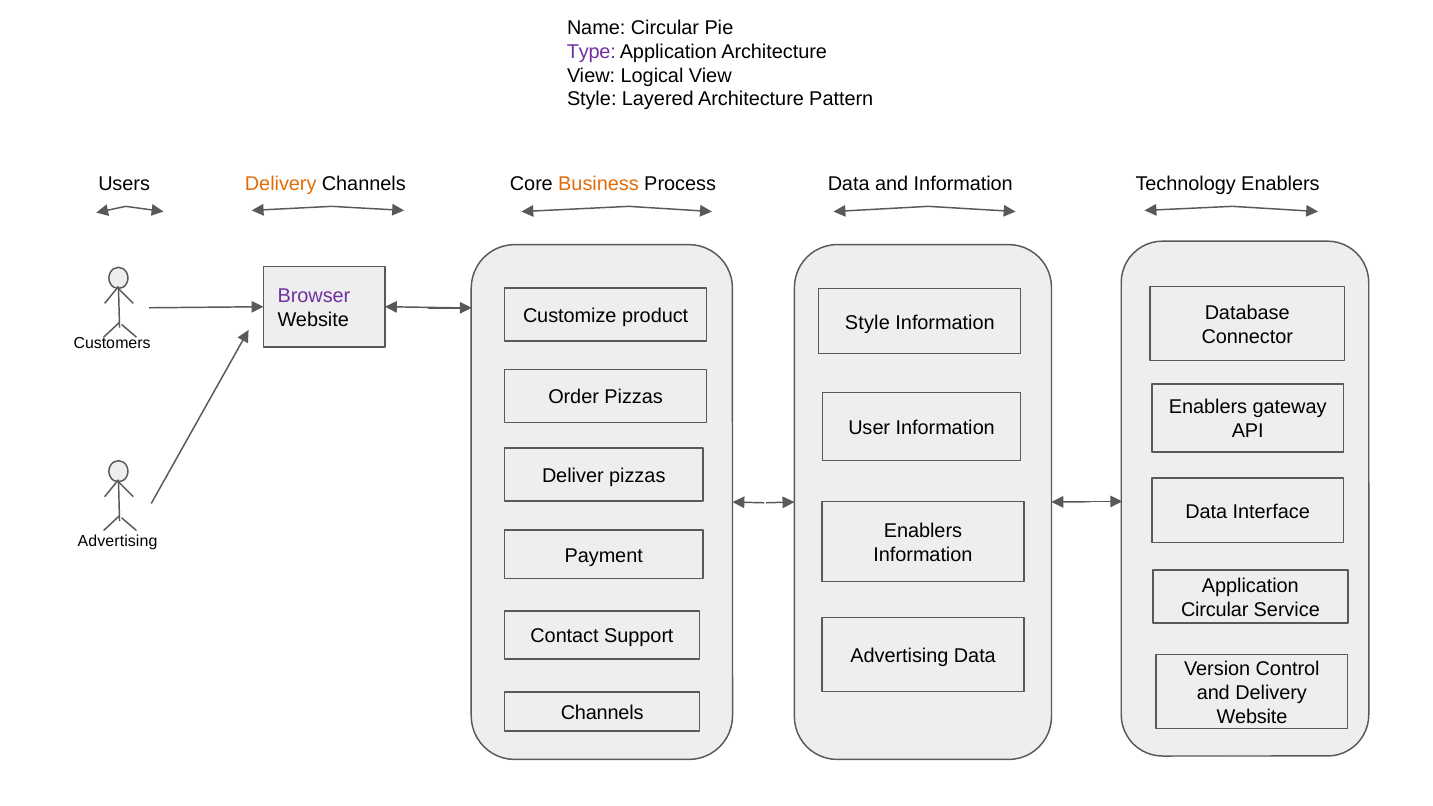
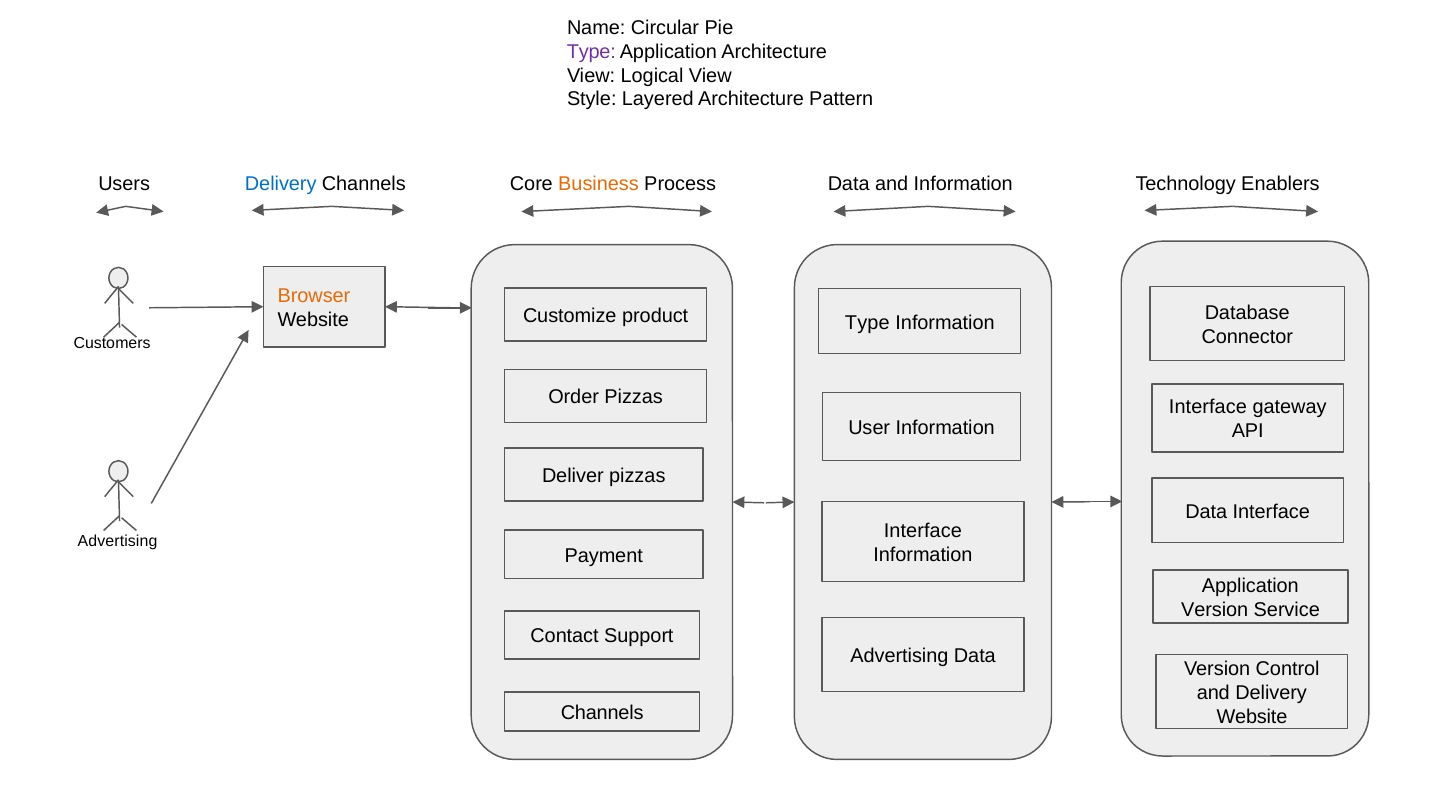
Delivery colour: orange -> blue (281, 184)
Browser colour: purple -> orange (314, 296)
Style: Style -> Type (867, 323)
Enablers: Enablers -> Interface (1208, 407)
Enablers: Enablers -> Interface (923, 531)
Circular: Circular -> Version (1215, 610)
